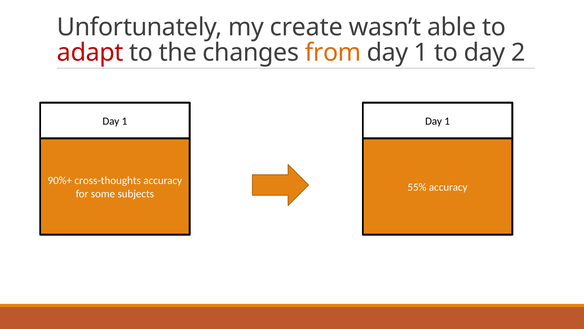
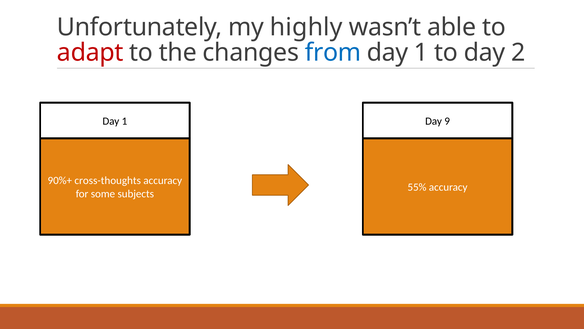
create: create -> highly (306, 27)
from colour: orange -> blue (333, 53)
1 Day 1: 1 -> 9 (447, 121)
